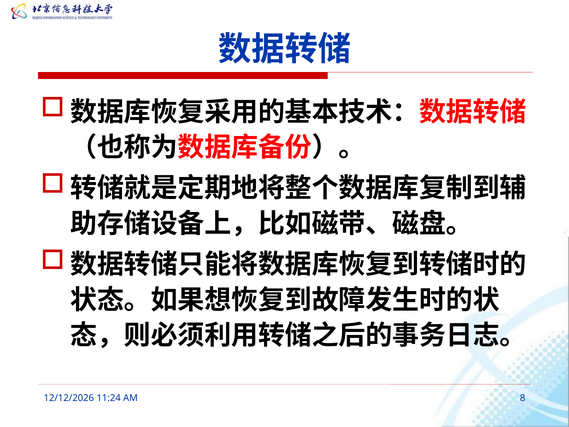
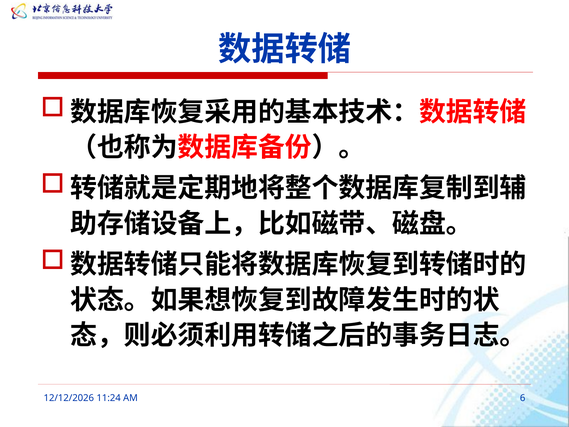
8: 8 -> 6 (523, 398)
